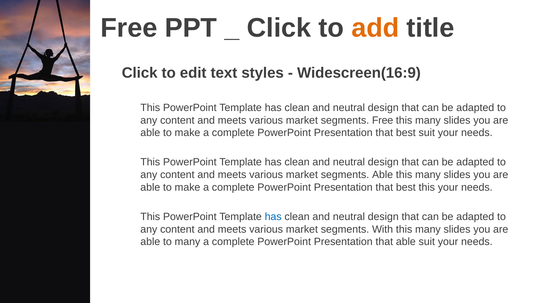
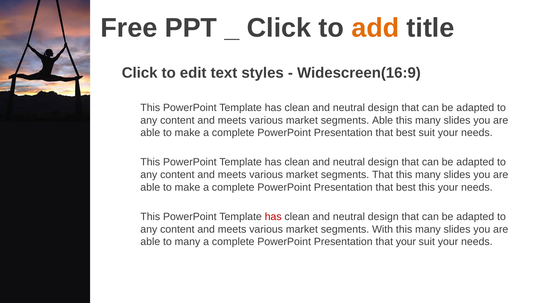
segments Free: Free -> Able (383, 120)
segments Able: Able -> That (383, 175)
has colour: blue -> red (273, 216)
that able: able -> your (406, 242)
